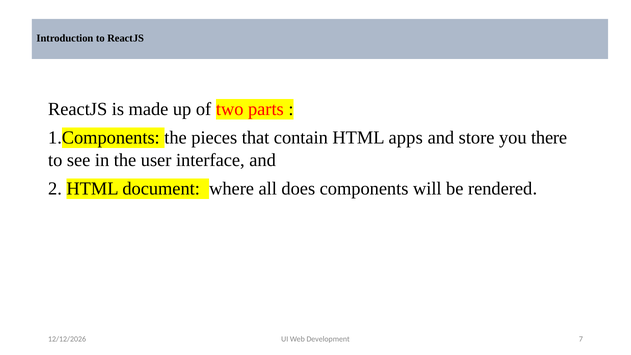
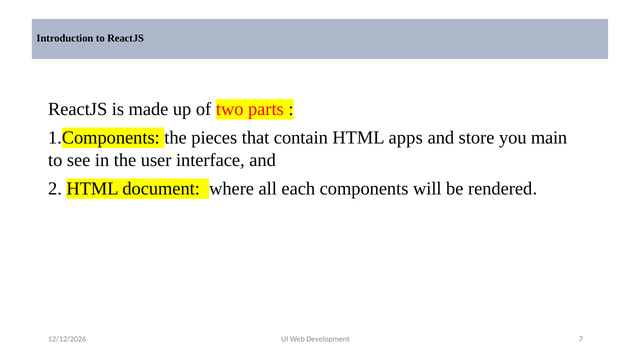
there: there -> main (549, 138)
does: does -> each (298, 189)
